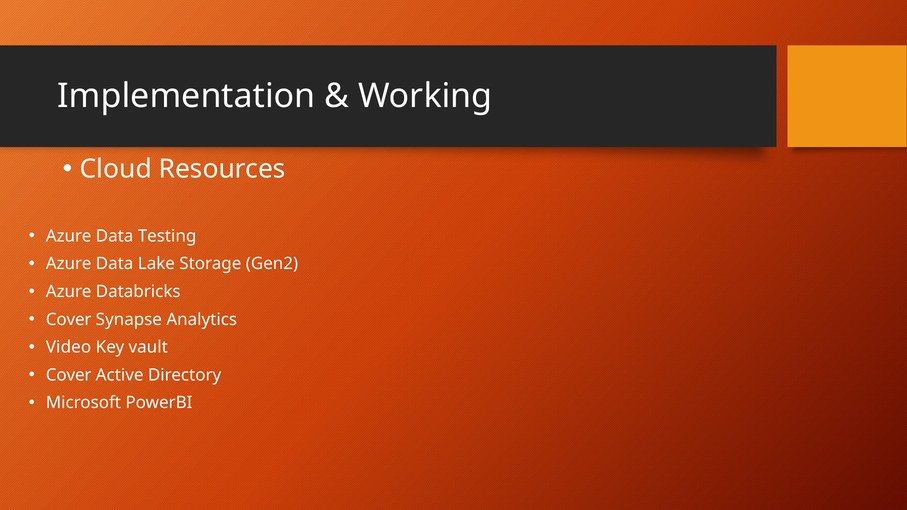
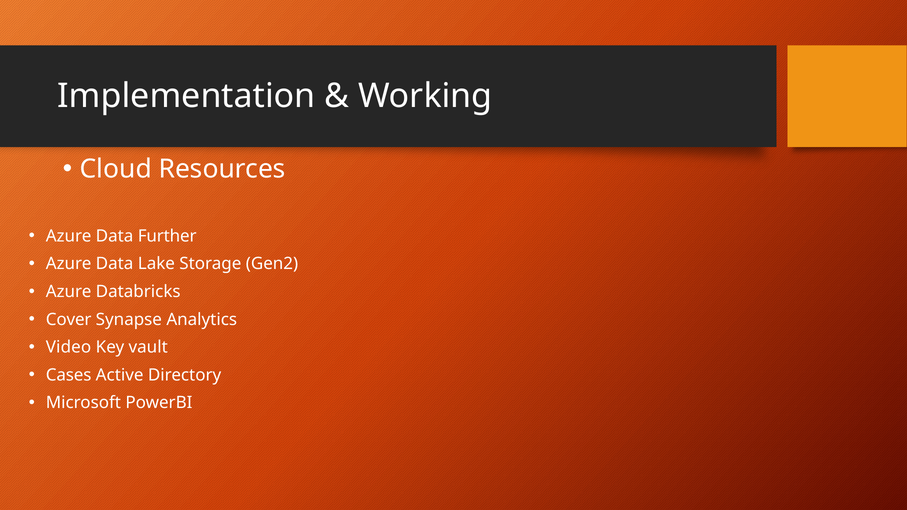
Testing: Testing -> Further (167, 236)
Cover: Cover -> Cases (69, 375)
